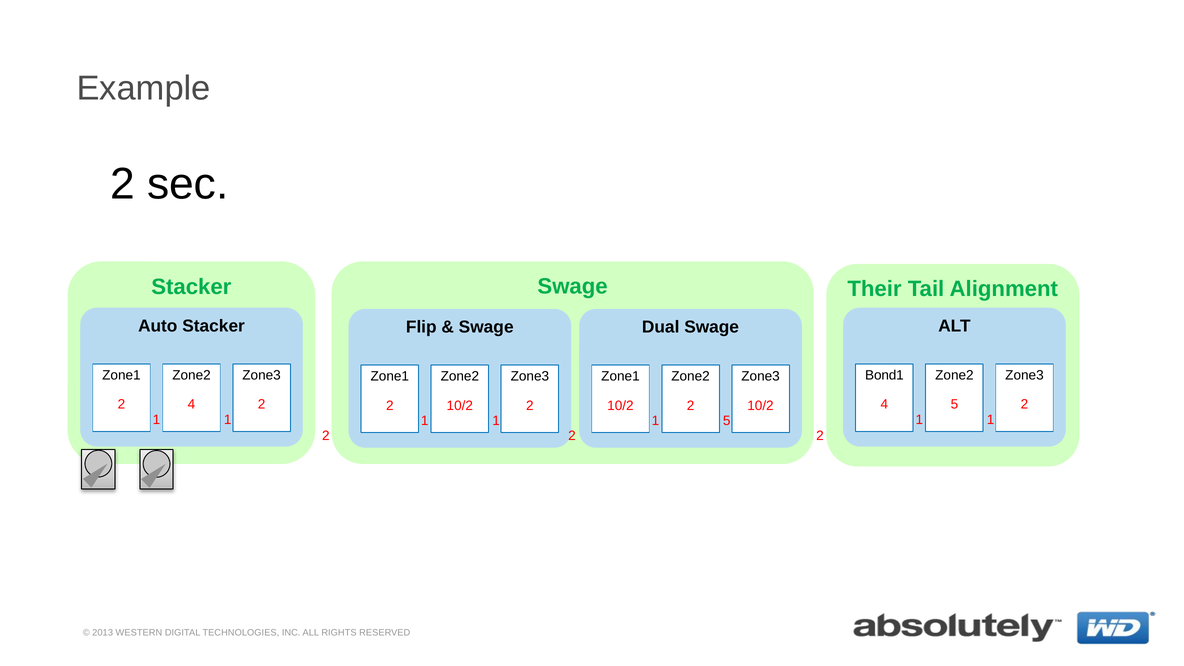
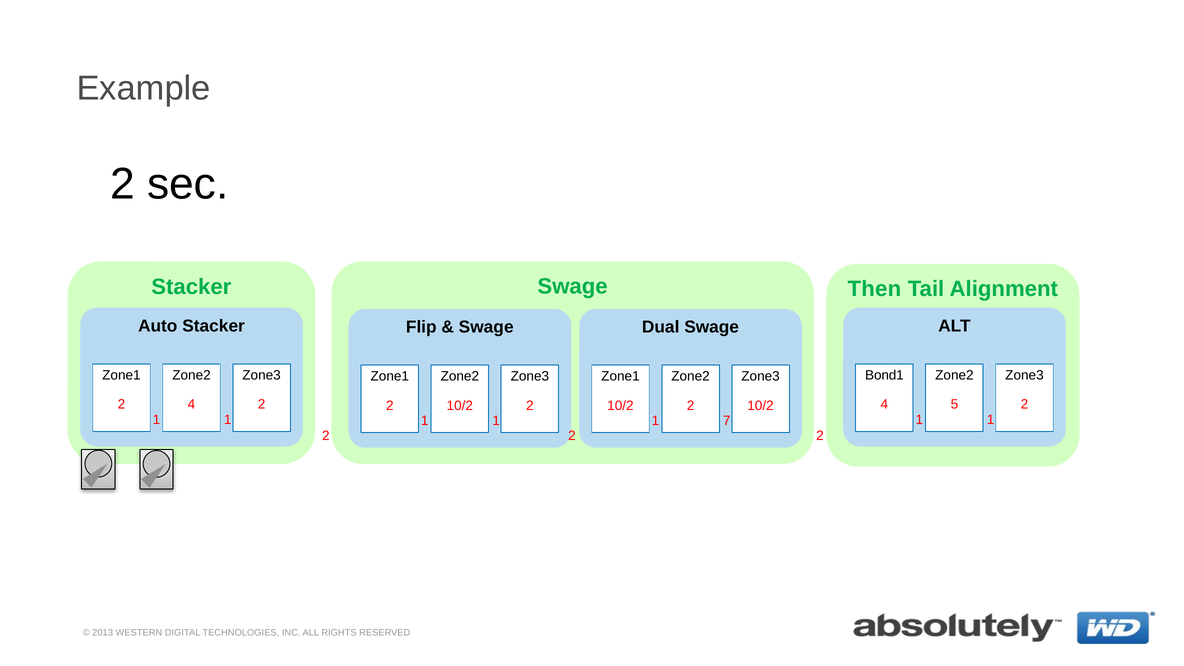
Their: Their -> Then (874, 289)
1 5: 5 -> 7 (727, 421)
